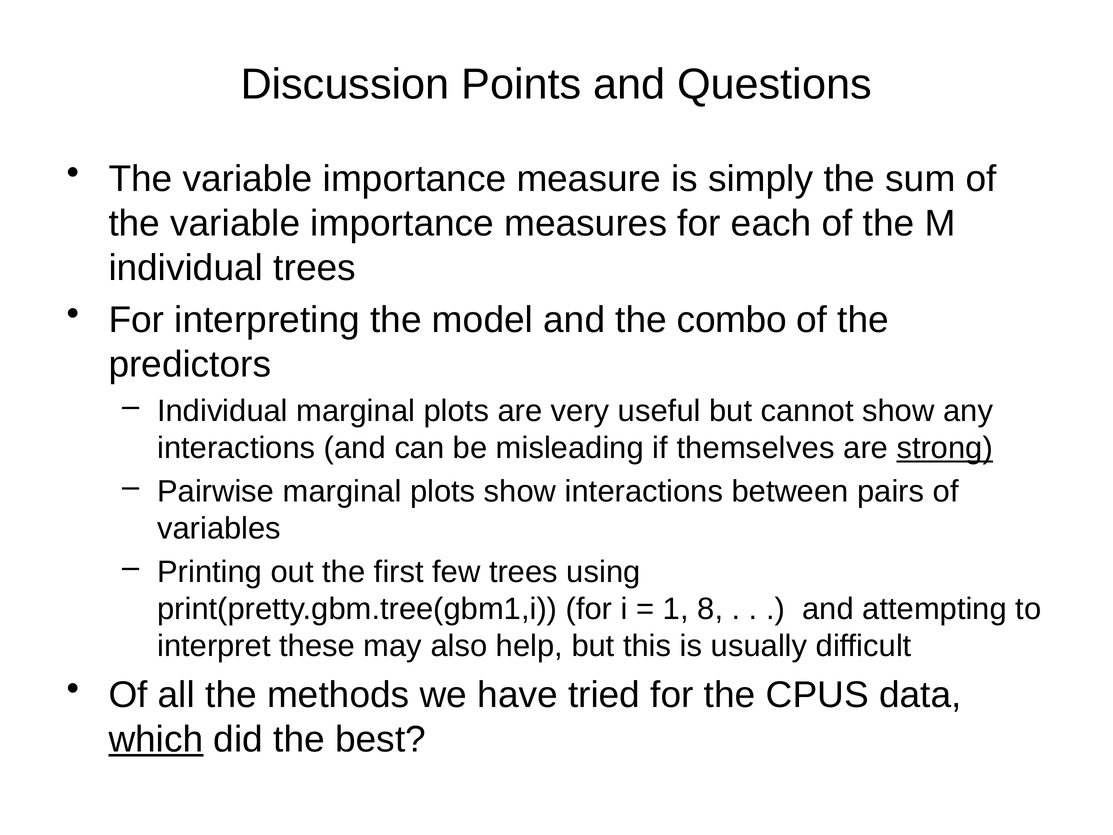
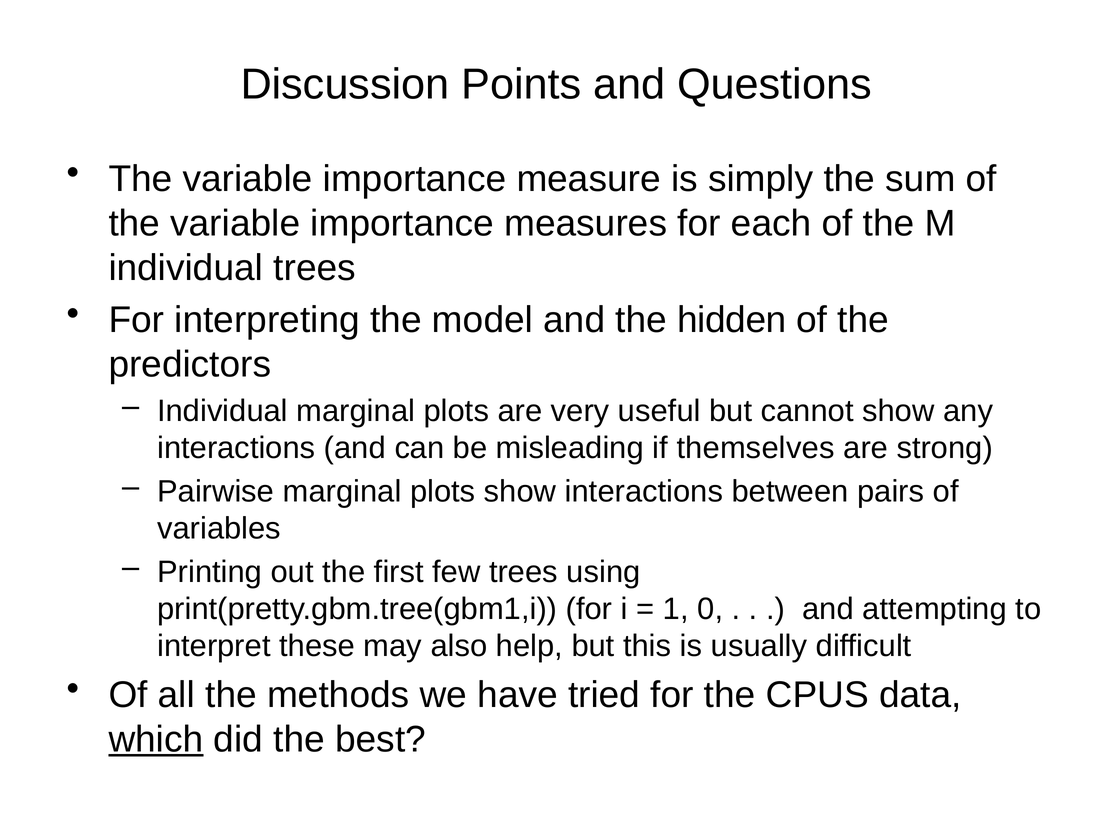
combo: combo -> hidden (732, 320)
strong underline: present -> none (945, 448)
8: 8 -> 0 (710, 609)
